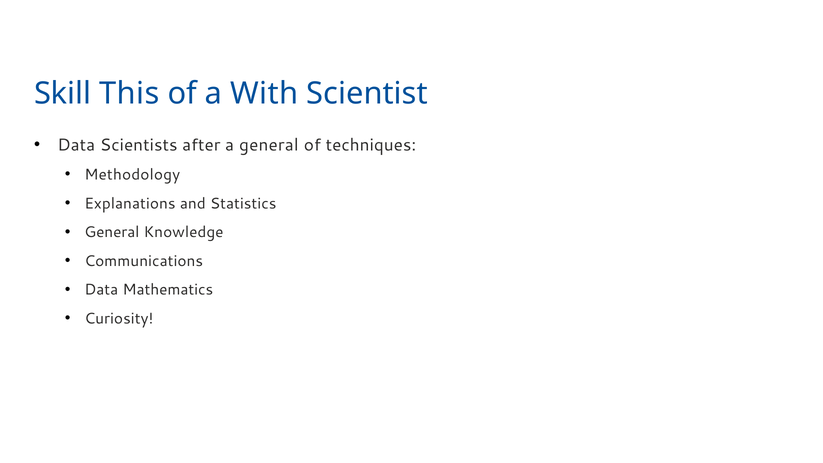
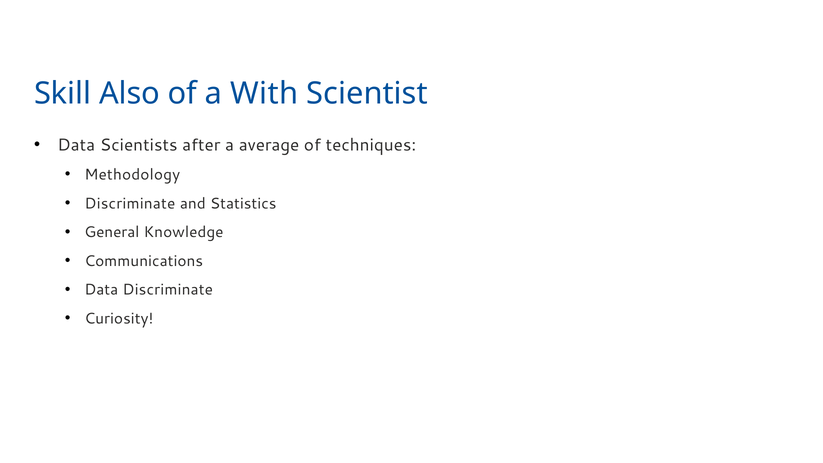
This: This -> Also (130, 94)
a general: general -> average (269, 145)
Explanations: Explanations -> Discriminate (130, 203)
Data Mathematics: Mathematics -> Discriminate (168, 290)
